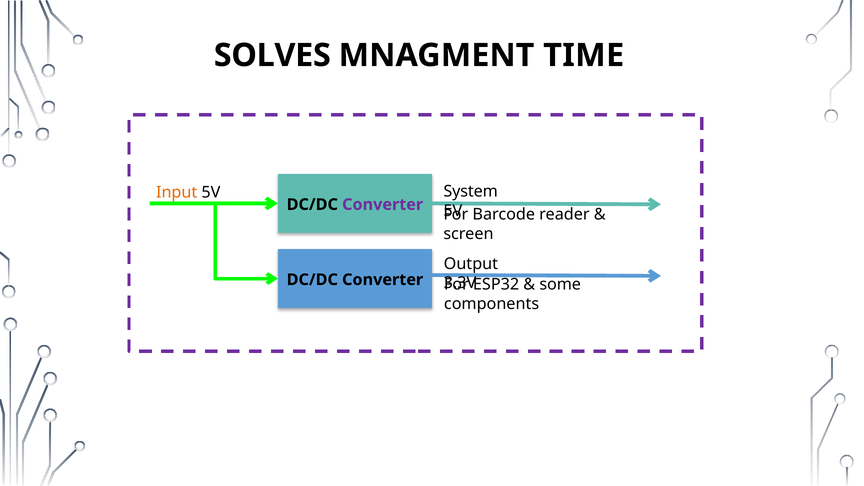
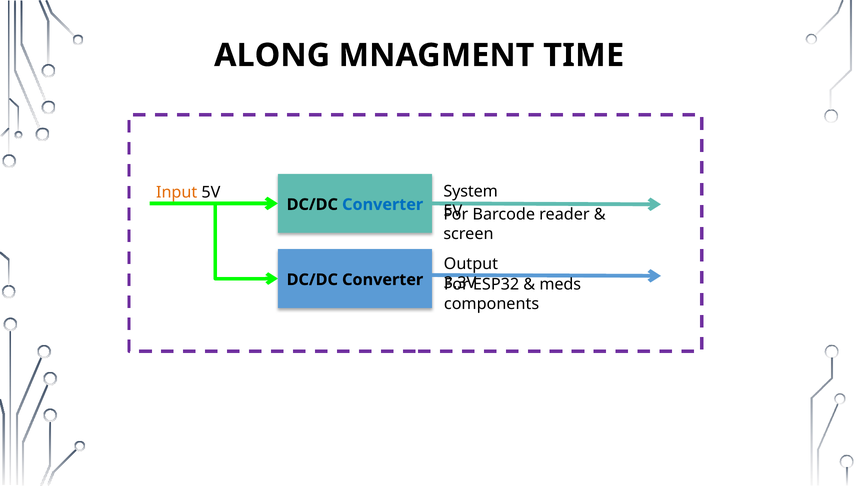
SOLVES: SOLVES -> ALONG (272, 55)
Converter colour: purple -> blue (383, 205)
some: some -> meds (560, 284)
